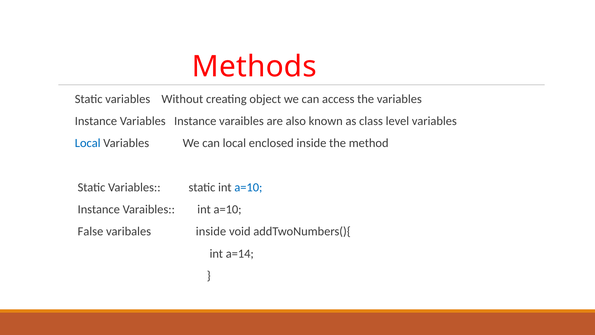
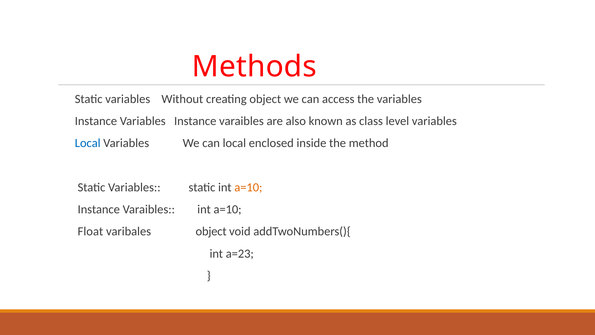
a=10 colour: blue -> orange (248, 187)
False: False -> Float (90, 231)
varibales inside: inside -> object (211, 231)
a=14: a=14 -> a=23 (240, 253)
